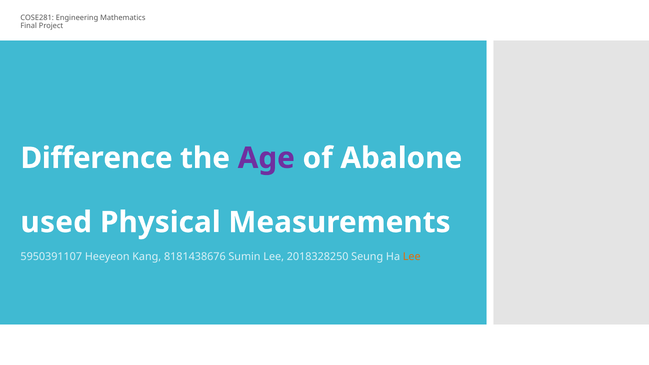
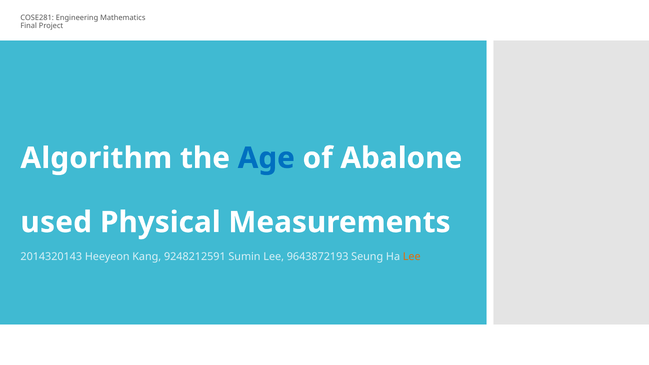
Difference: Difference -> Algorithm (96, 158)
Age colour: purple -> blue (266, 158)
5950391107: 5950391107 -> 2014320143 (51, 257)
8181438676: 8181438676 -> 9248212591 (195, 257)
2018328250: 2018328250 -> 9643872193 (318, 257)
